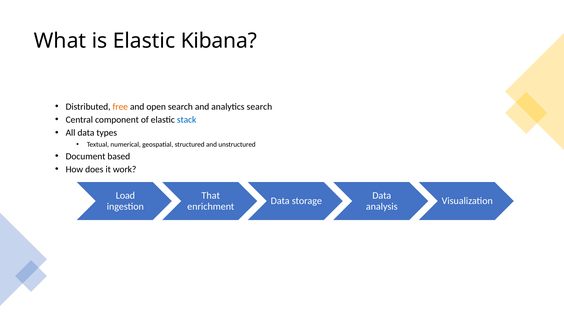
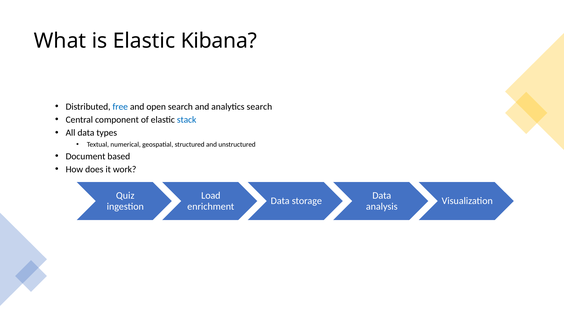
free colour: orange -> blue (120, 107)
Load: Load -> Quiz (125, 196)
That: That -> Load (211, 196)
